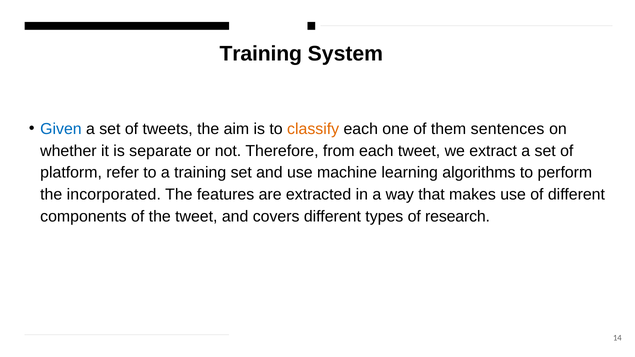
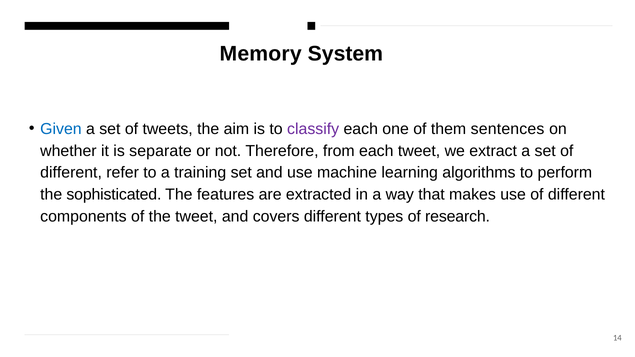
Training: Training -> Memory (261, 54)
classify colour: orange -> purple (313, 129)
platform: platform -> different (71, 173)
incorporated: incorporated -> sophisticated (114, 195)
